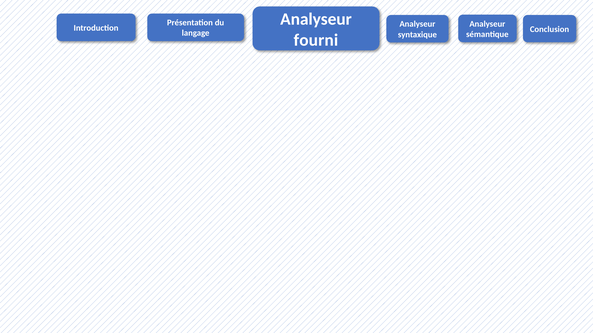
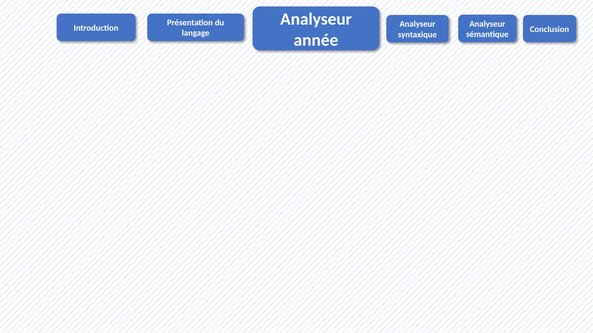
fourni: fourni -> année (316, 40)
